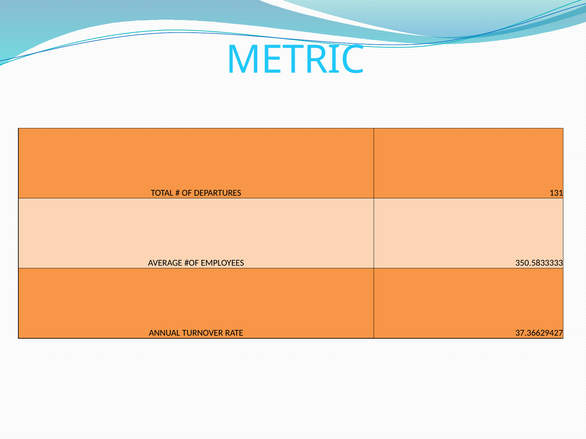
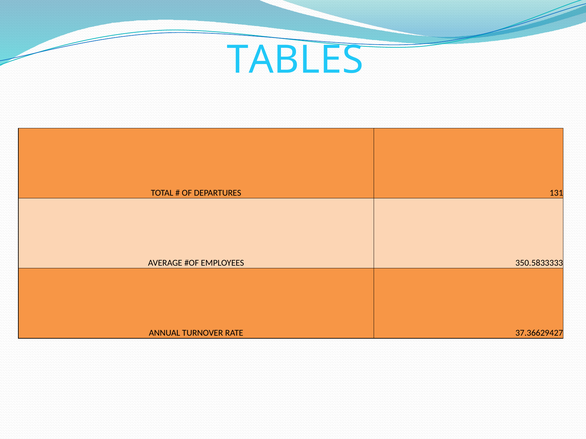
METRIC: METRIC -> TABLES (295, 60)
